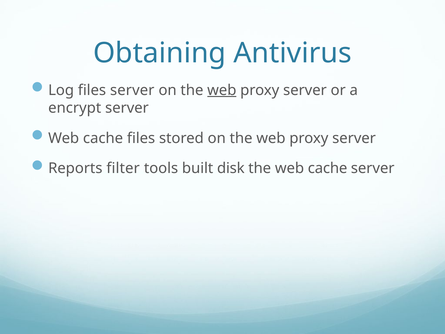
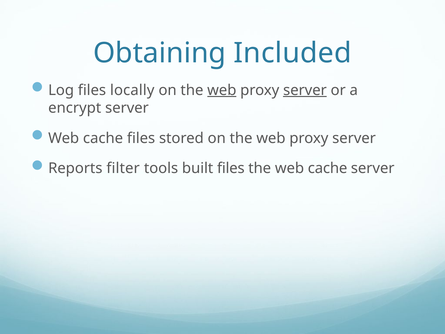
Antivirus: Antivirus -> Included (292, 53)
files server: server -> locally (132, 90)
server underline: none -> present (305, 90)
built disk: disk -> files (231, 168)
